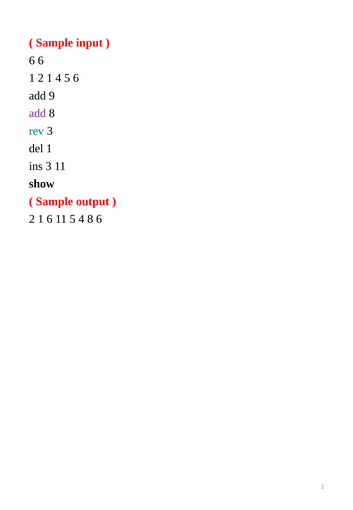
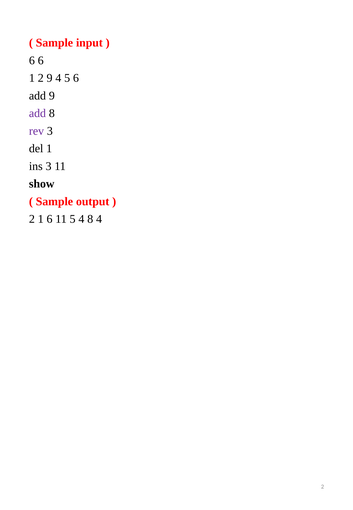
1 2 1: 1 -> 9 (50, 78)
rev colour: blue -> purple (36, 131)
8 6: 6 -> 4 (99, 219)
